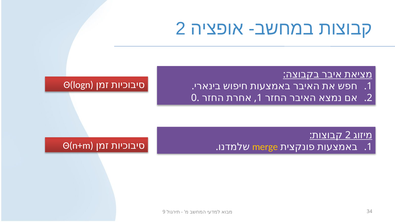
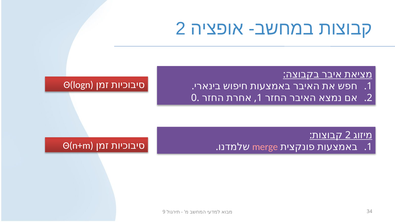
merge colour: yellow -> pink (265, 147)
